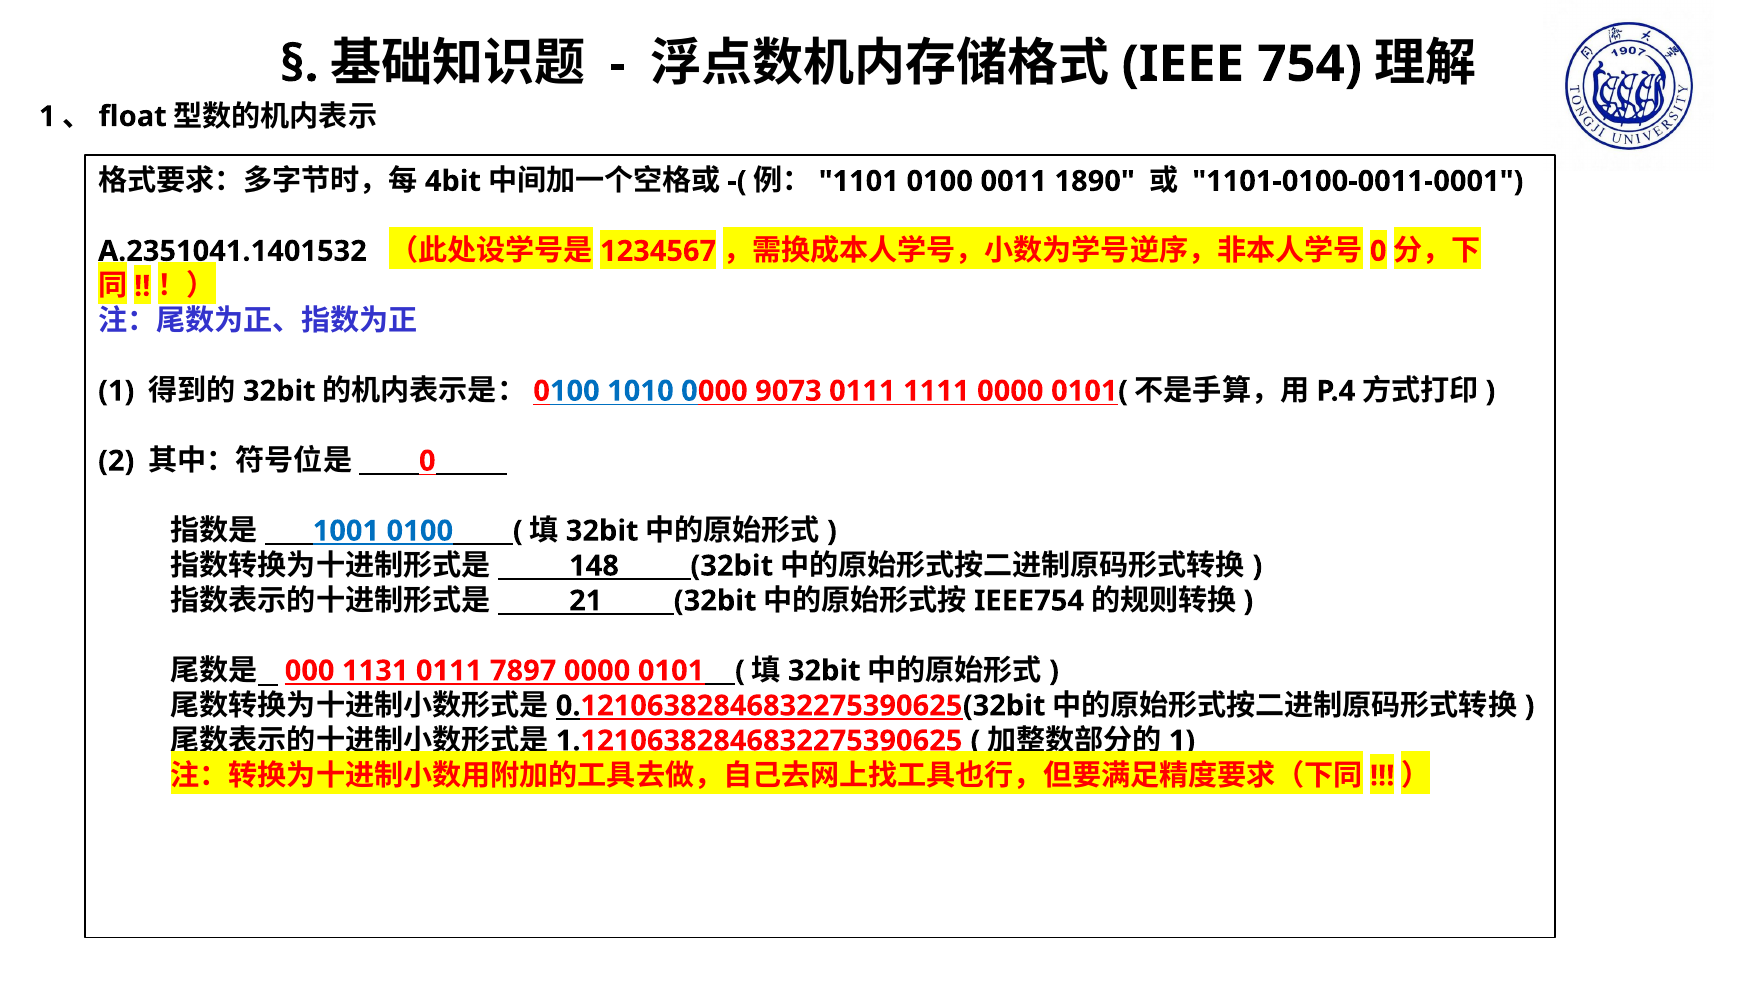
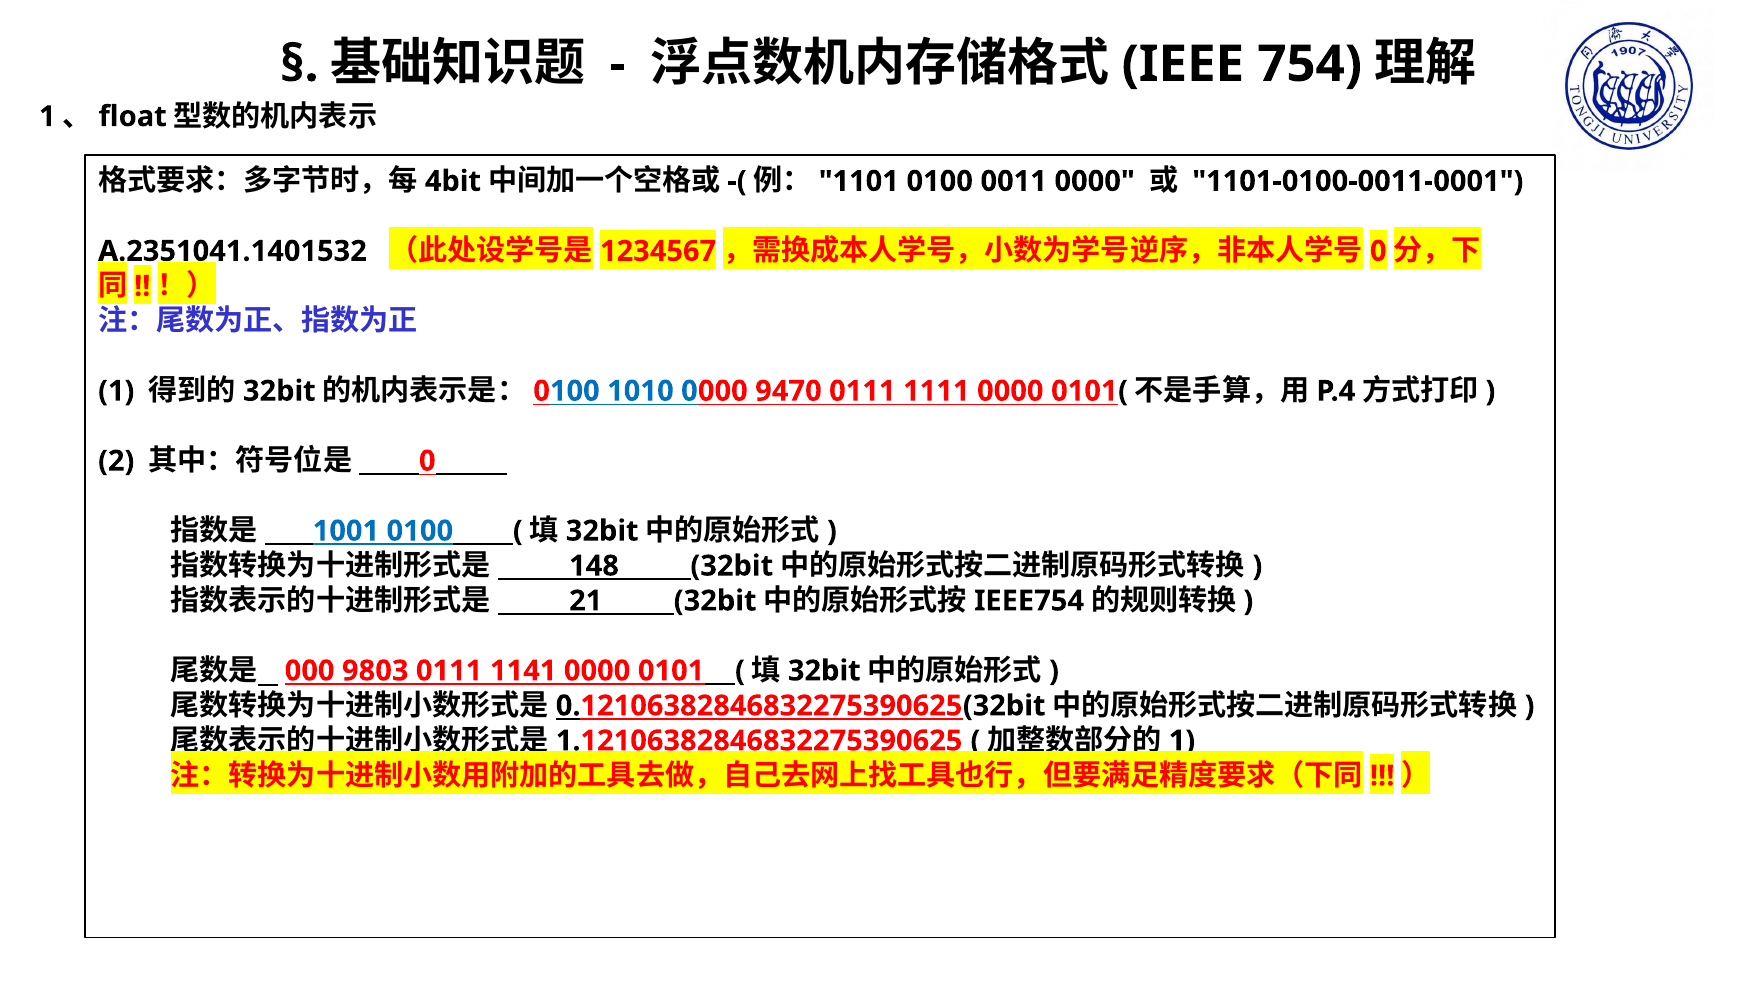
0011 1890: 1890 -> 0000 (1095, 181)
9073: 9073 -> 9470 (788, 391)
1131: 1131 -> 9803 (375, 671)
7897: 7897 -> 1141 (523, 671)
